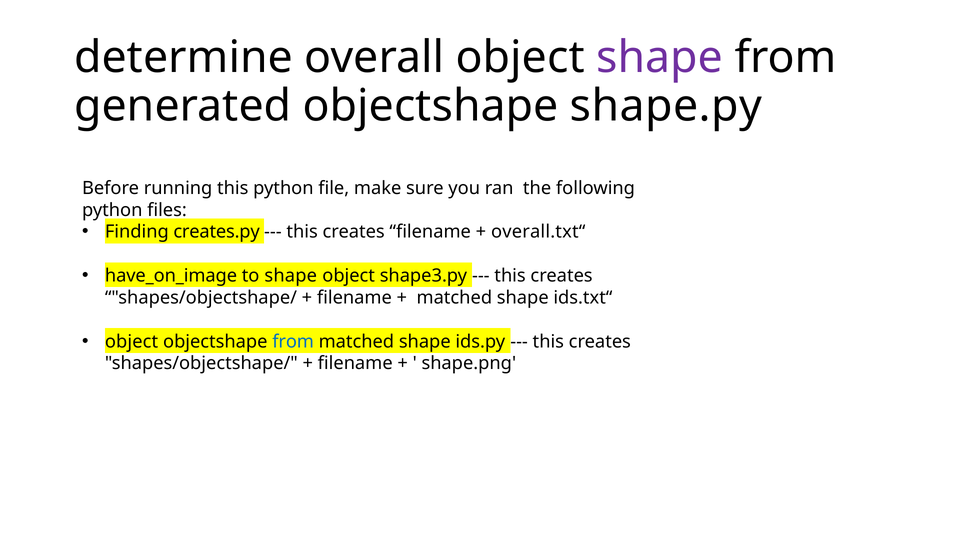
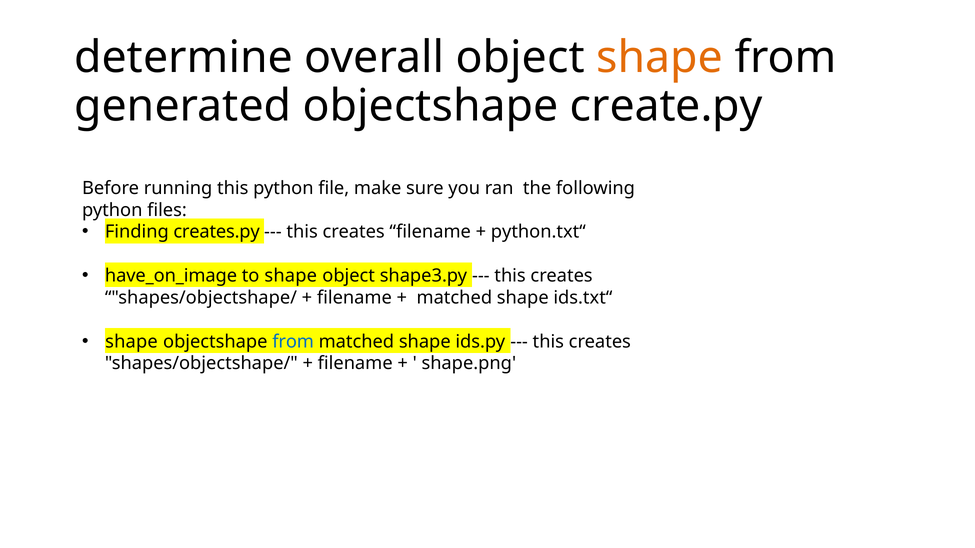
shape colour: purple -> orange (660, 58)
shape.py: shape.py -> create.py (666, 106)
overall.txt“: overall.txt“ -> python.txt“ (538, 232)
object: object -> shape (131, 342)
